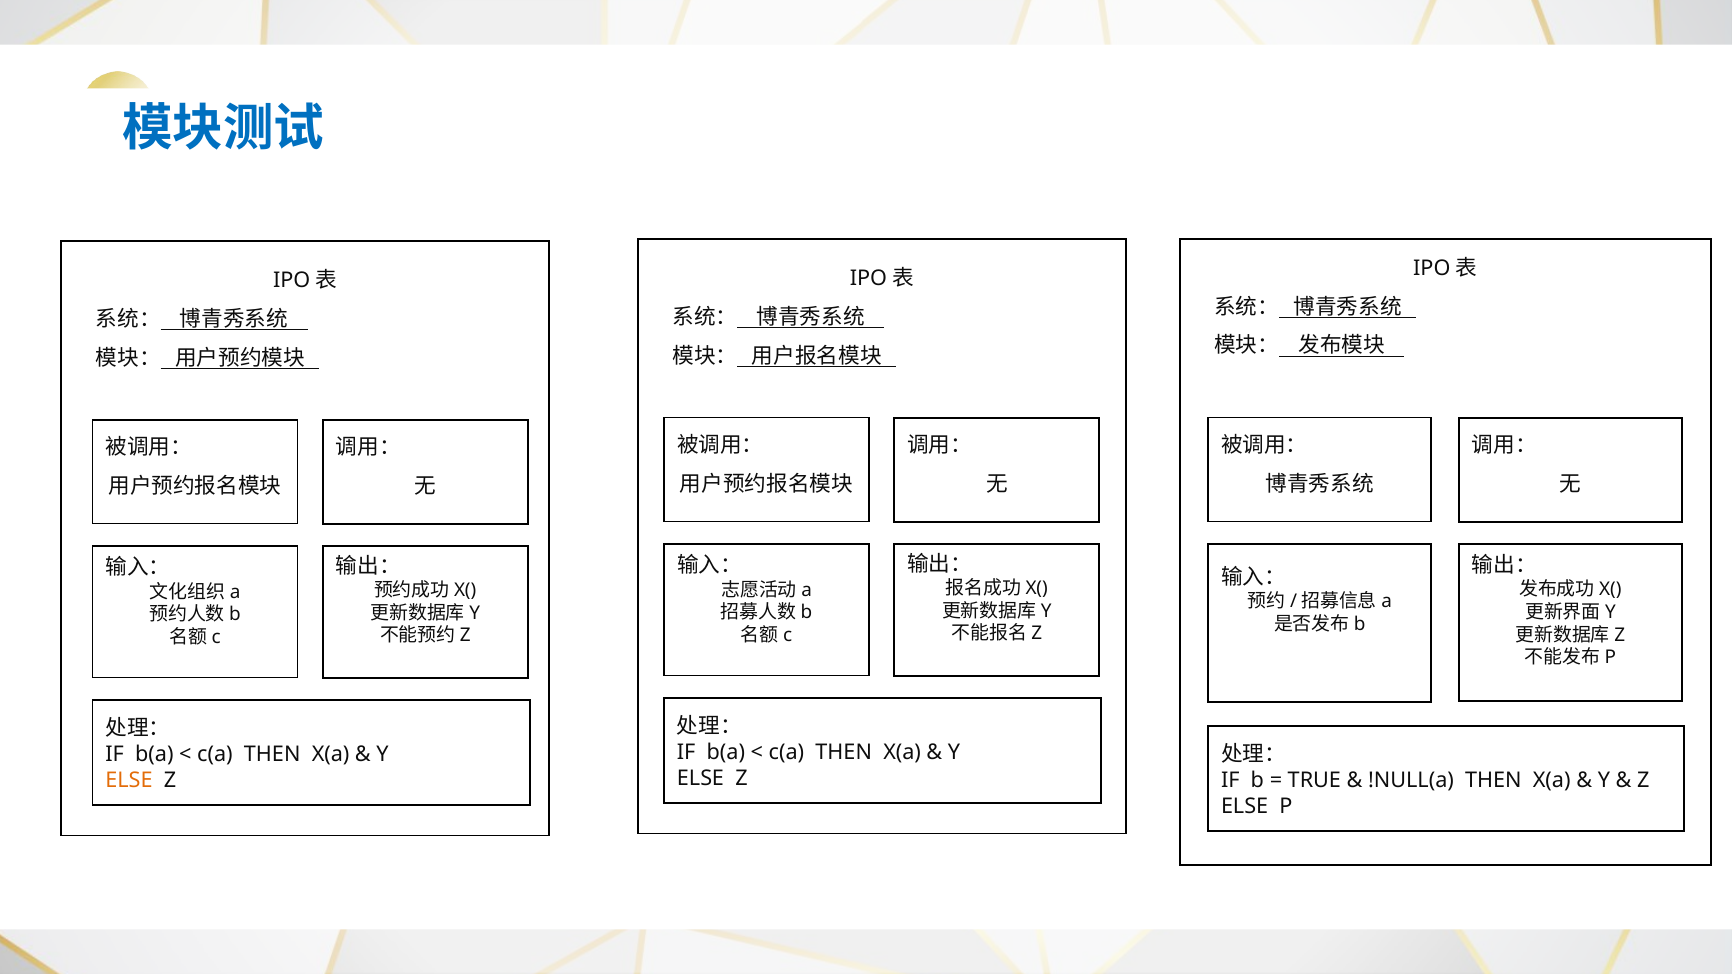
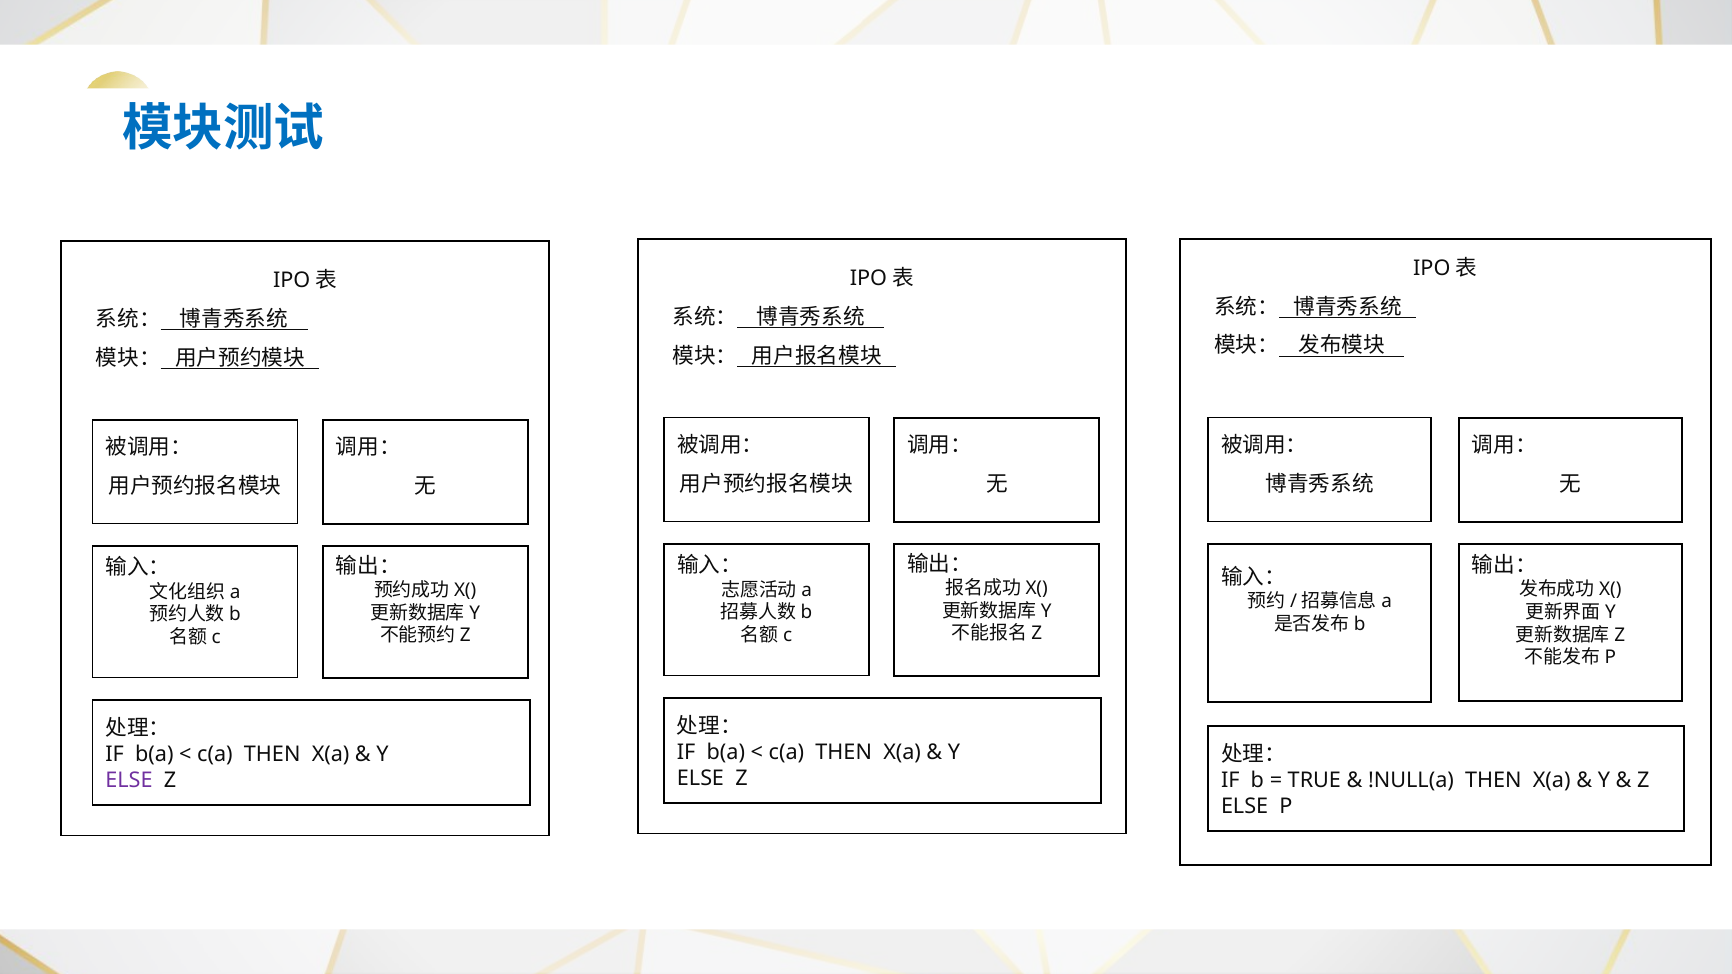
ELSE colour: orange -> purple (129, 780)
